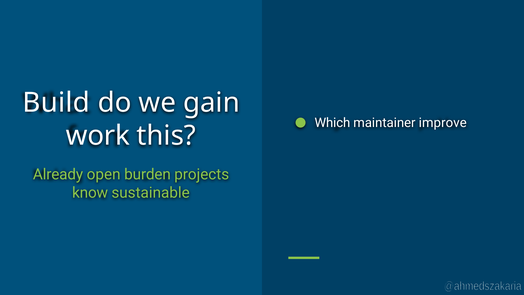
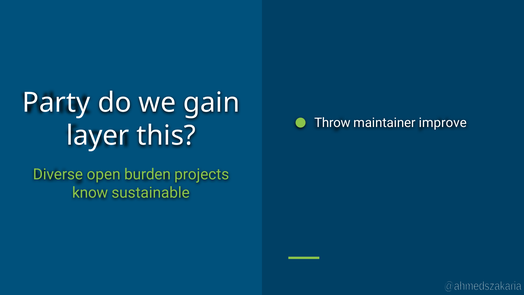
Build: Build -> Party (56, 102)
Which: Which -> Throw (332, 123)
work: work -> layer (98, 136)
Already: Already -> Diverse (58, 174)
